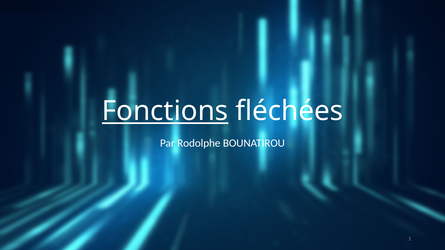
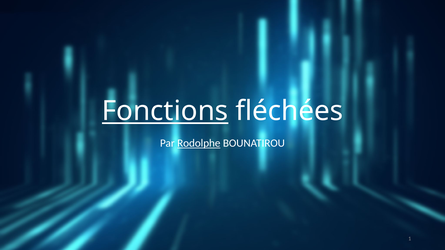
Rodolphe underline: none -> present (199, 143)
